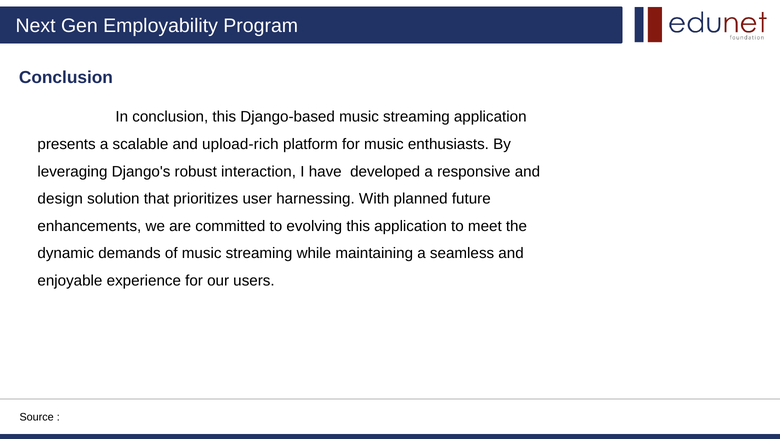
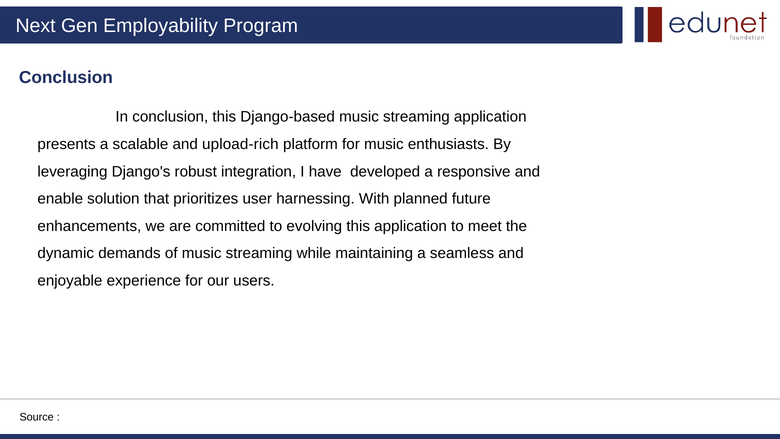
interaction: interaction -> integration (259, 171)
design: design -> enable (60, 199)
